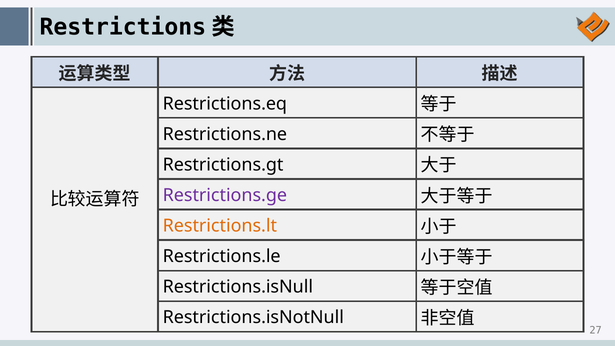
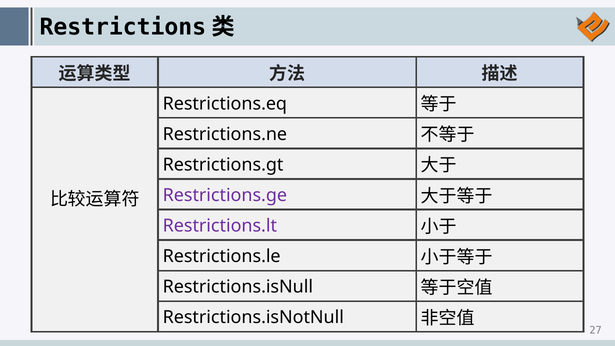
Restrictions.lt colour: orange -> purple (220, 226)
